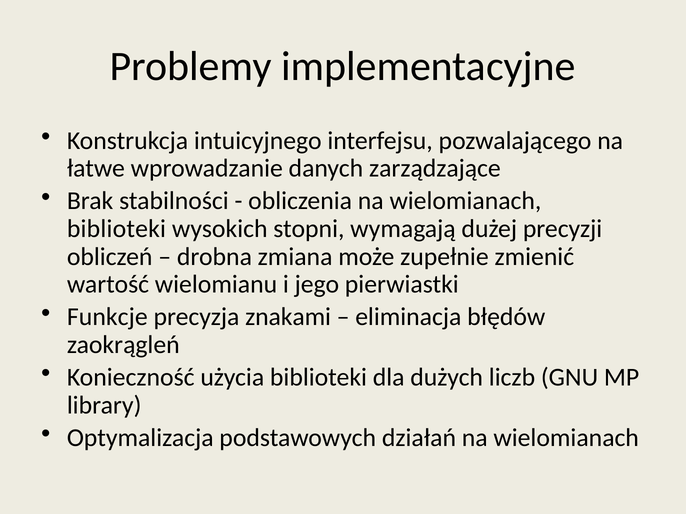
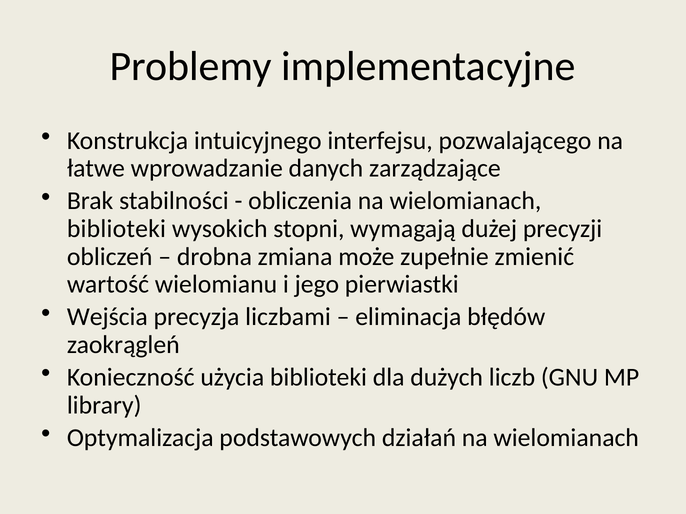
Funkcje: Funkcje -> Wejścia (107, 317)
znakami: znakami -> liczbami (288, 317)
